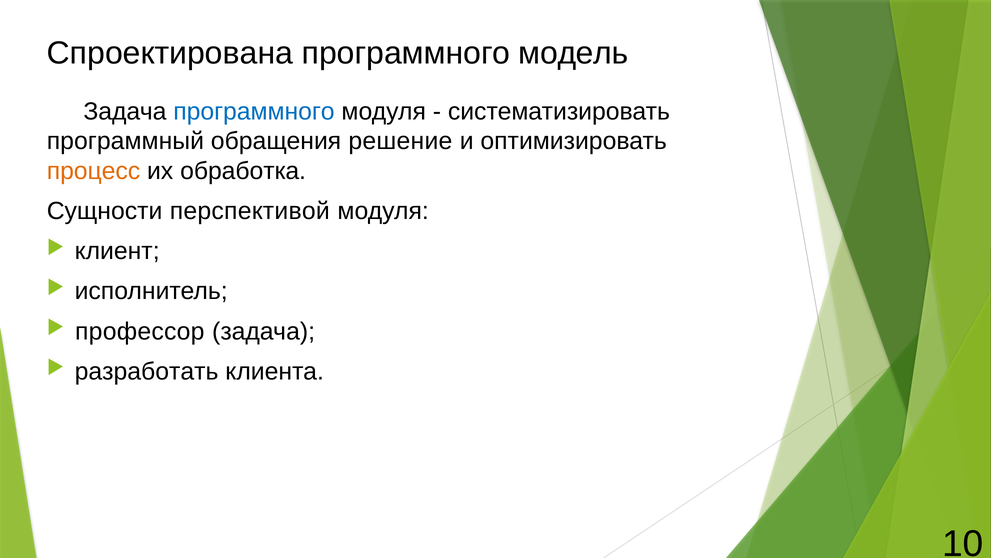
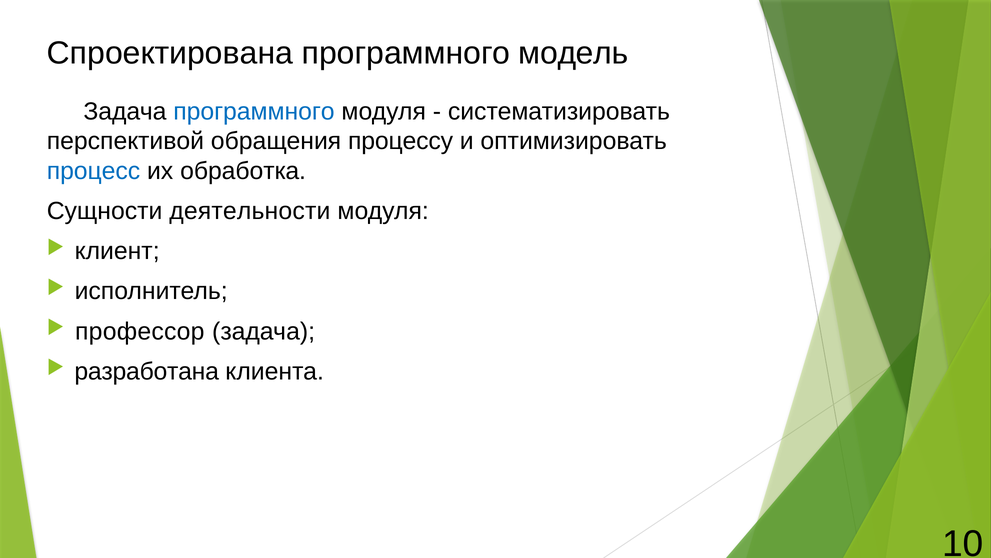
программный: программный -> перспективой (125, 141)
решение: решение -> процессу (401, 141)
процесс colour: orange -> blue (93, 171)
перспективой: перспективой -> деятельности (250, 211)
разработать: разработать -> разработана (147, 371)
